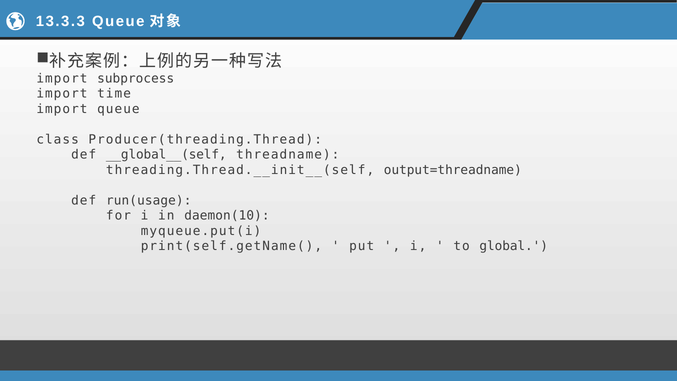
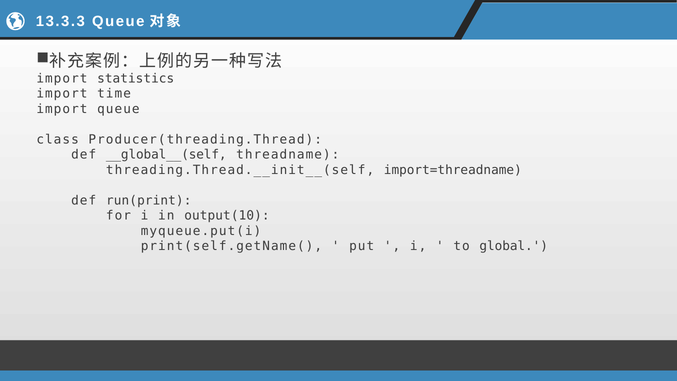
subprocess: subprocess -> statistics (136, 78)
output=threadname: output=threadname -> import=threadname (453, 170)
run(usage: run(usage -> run(print (149, 200)
daemon(10: daemon(10 -> output(10 (227, 215)
